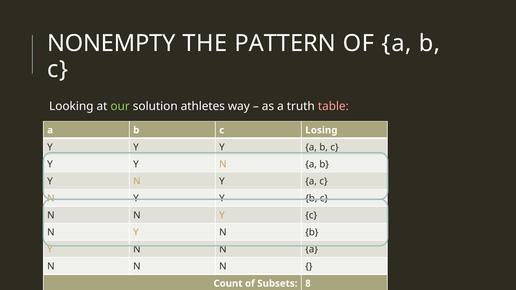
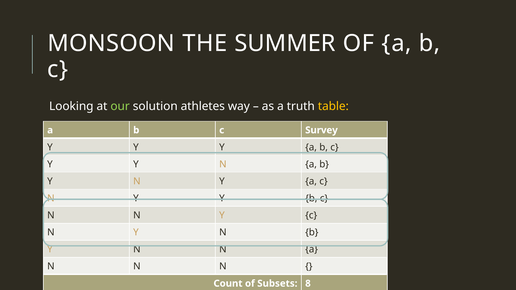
NONEMPTY: NONEMPTY -> MONSOON (111, 44)
PATTERN: PATTERN -> SUMMER (285, 44)
table colour: pink -> yellow (333, 106)
Losing: Losing -> Survey (321, 130)
